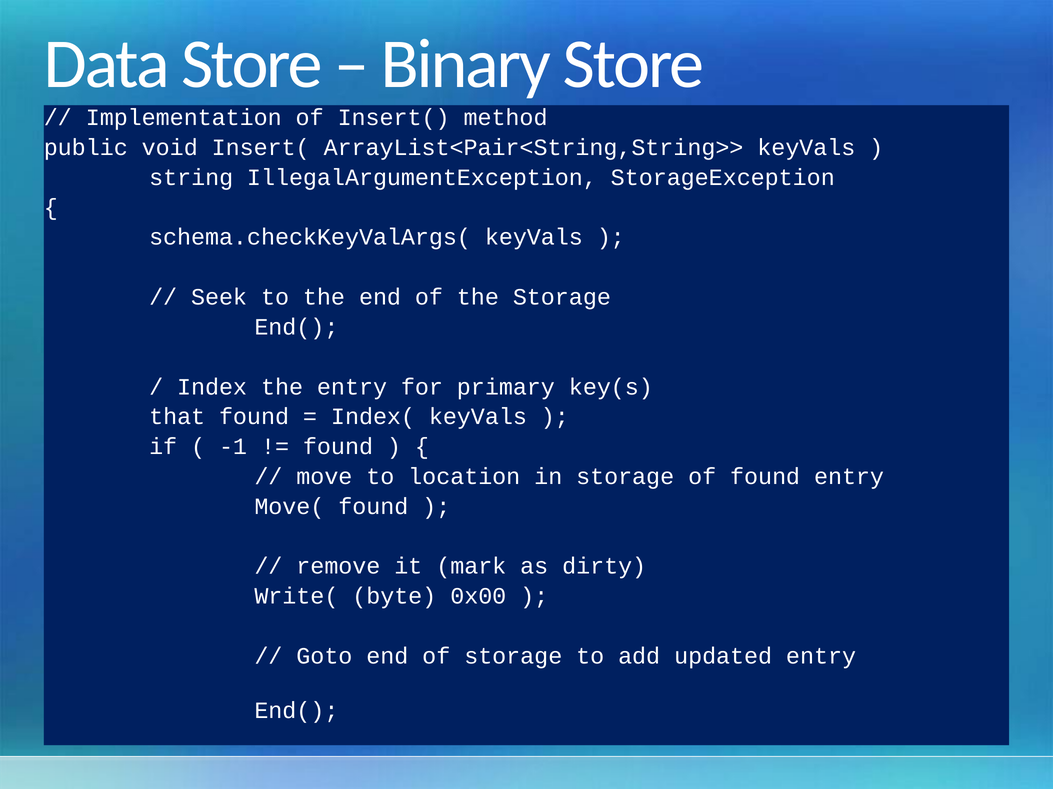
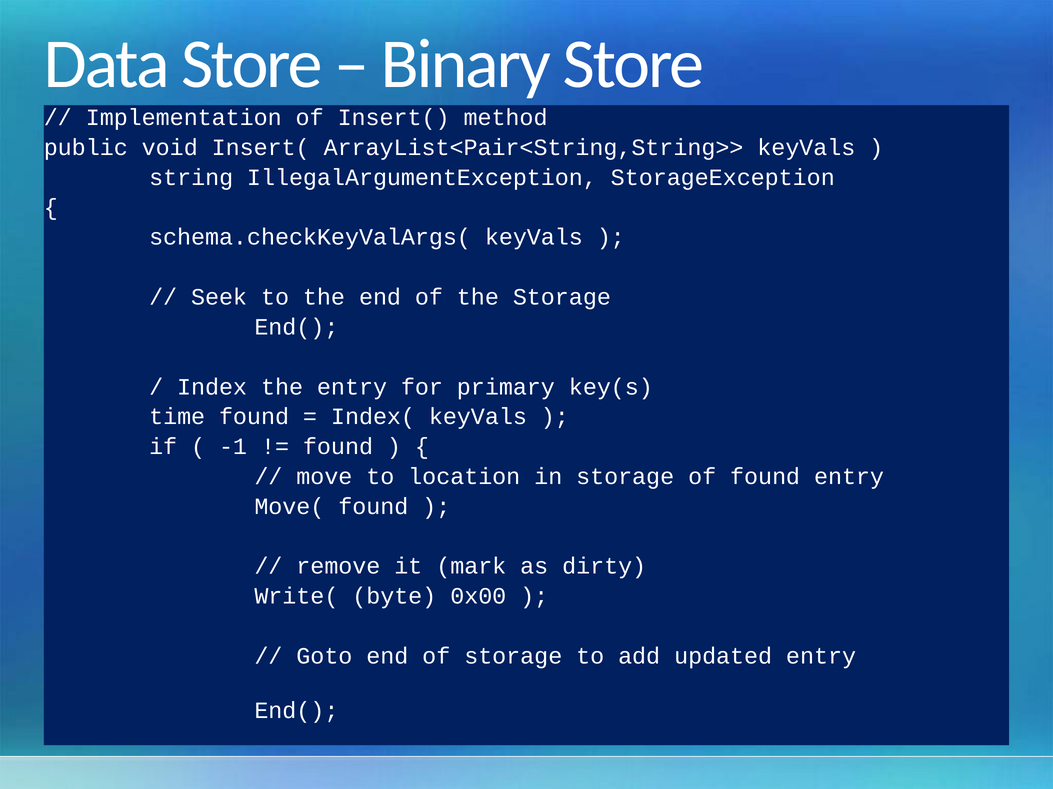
that: that -> time (177, 417)
